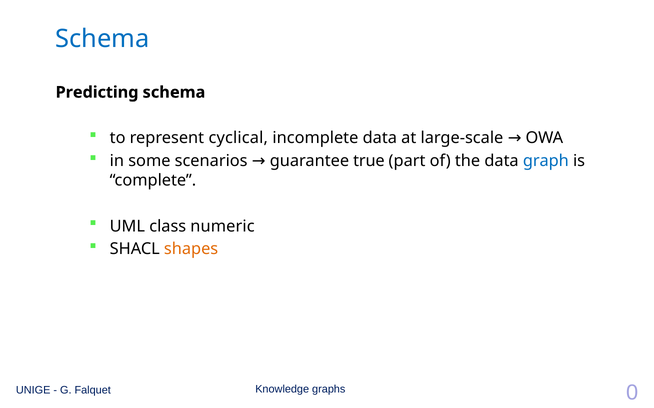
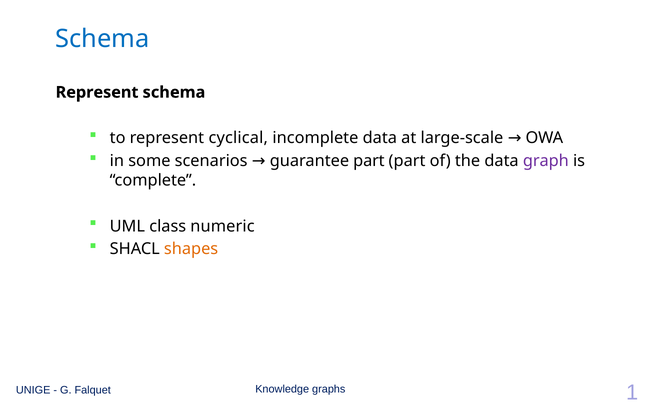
Predicting: Predicting -> Represent (97, 92)
guarantee true: true -> part (369, 161)
graph colour: blue -> purple (546, 161)
0: 0 -> 1 (632, 393)
